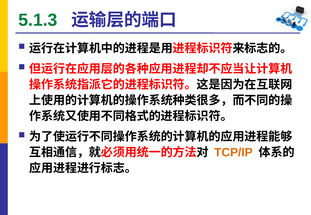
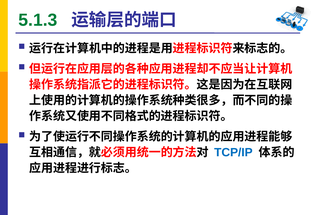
TCP/IP colour: orange -> blue (233, 153)
